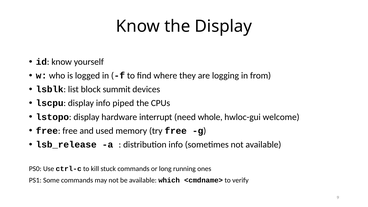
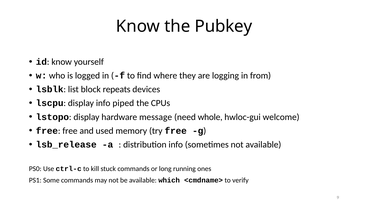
the Display: Display -> Pubkey (223, 26)
summit: summit -> repeats (117, 89)
interrupt: interrupt -> message (156, 117)
